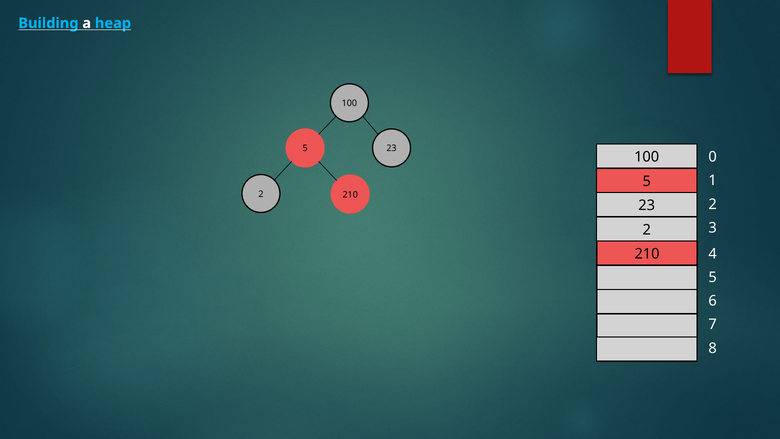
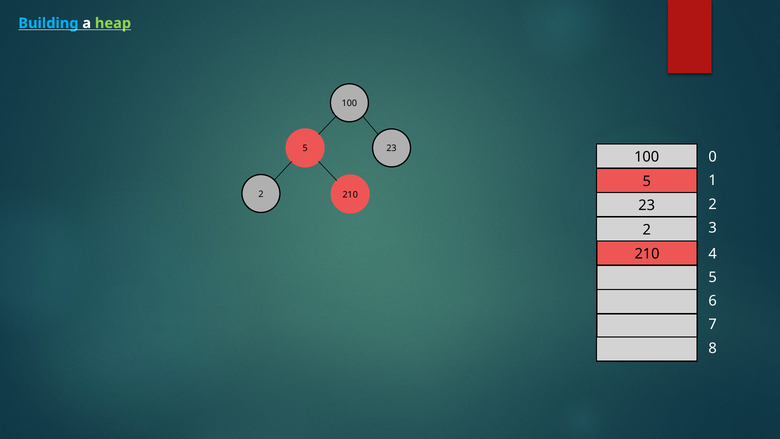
heap colour: light blue -> light green (113, 23)
